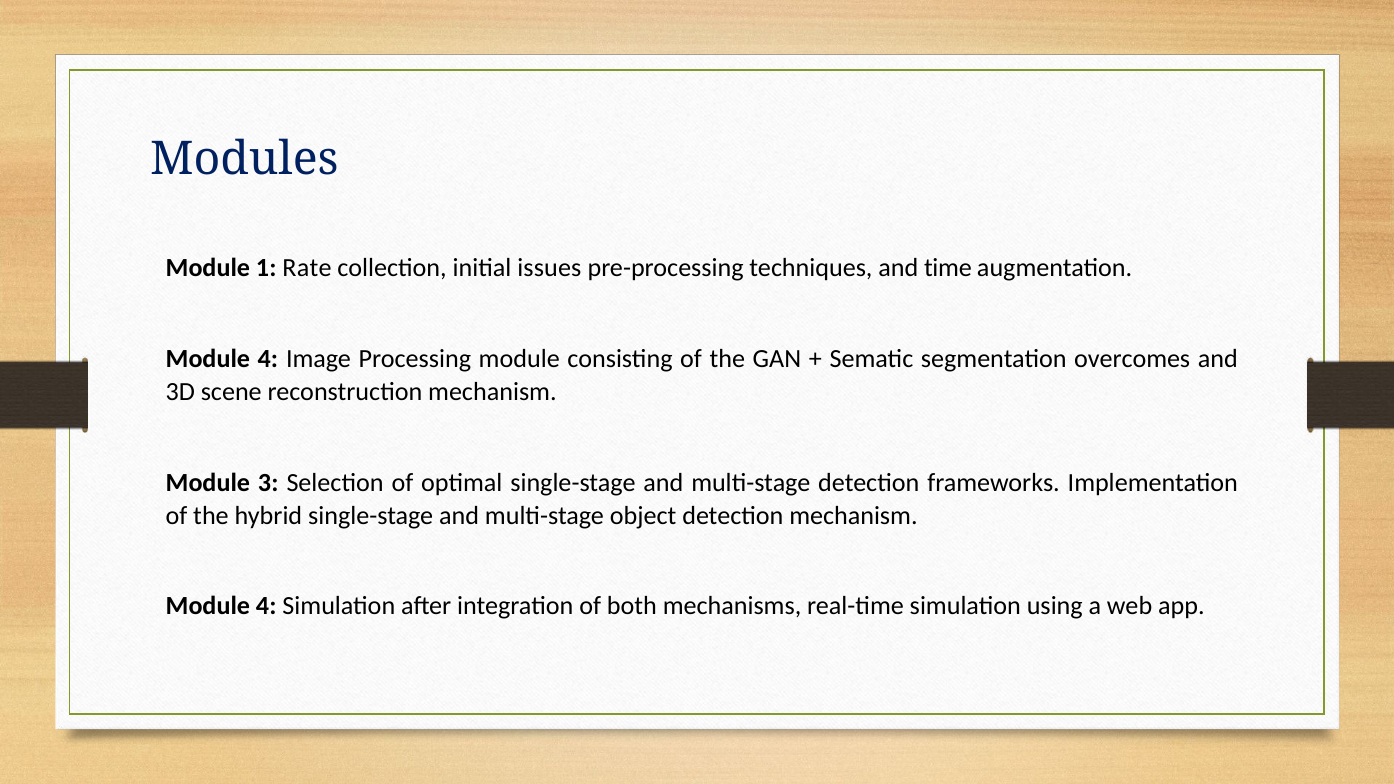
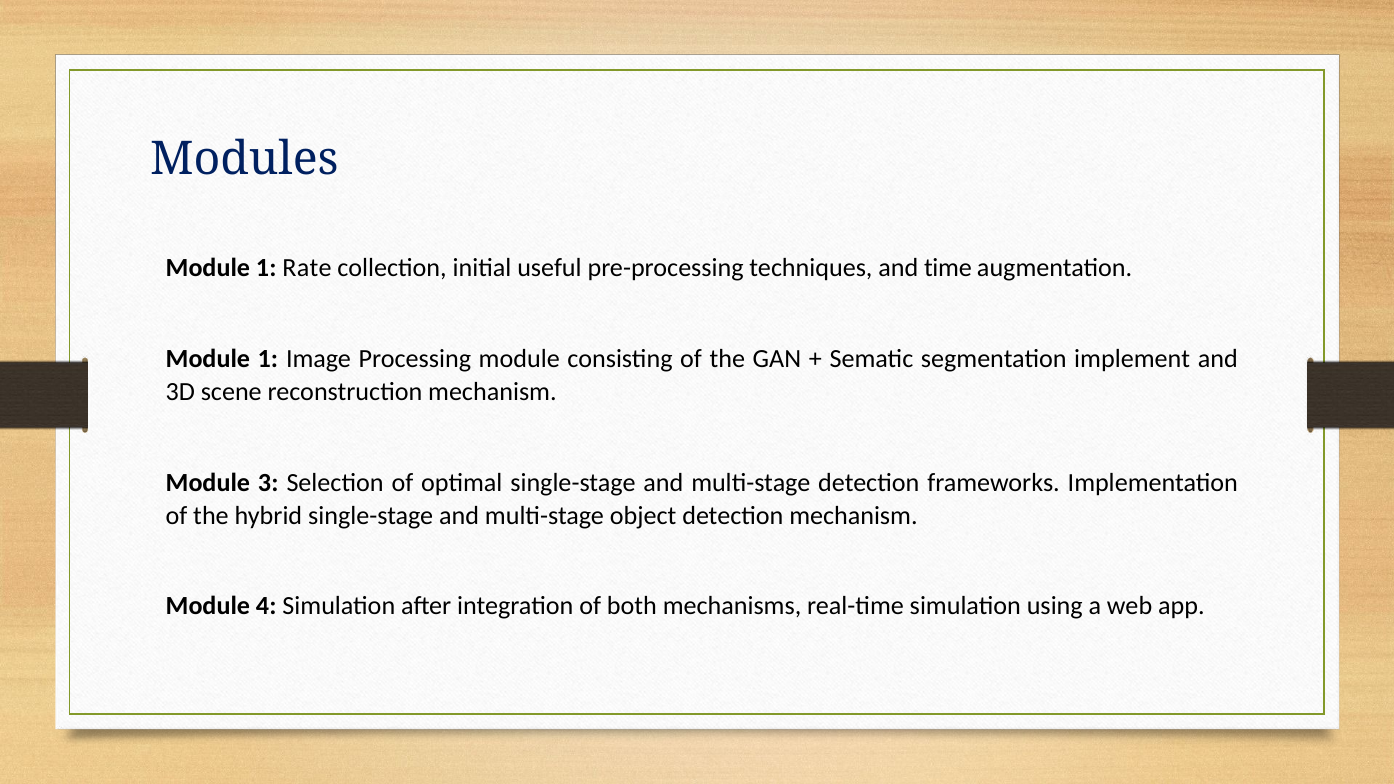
issues: issues -> useful (549, 268)
4: 4 -> 1 (268, 359)
overcomes: overcomes -> implement (1132, 359)
